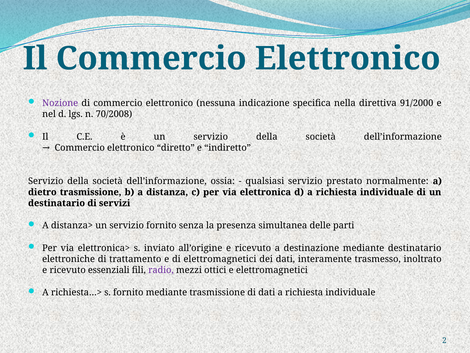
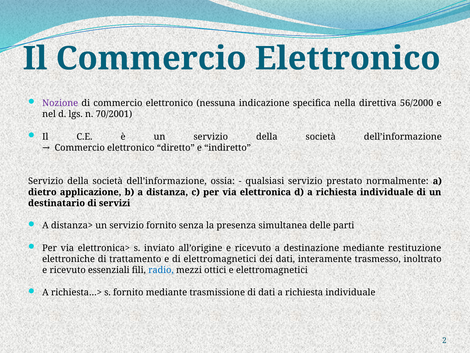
91/2000: 91/2000 -> 56/2000 (417, 103)
70/2008: 70/2008 -> 70/2001 (114, 114)
dietro trasmissione: trasmissione -> applicazione (91, 192)
mediante destinatario: destinatario -> restituzione (415, 248)
radio colour: purple -> blue (161, 270)
